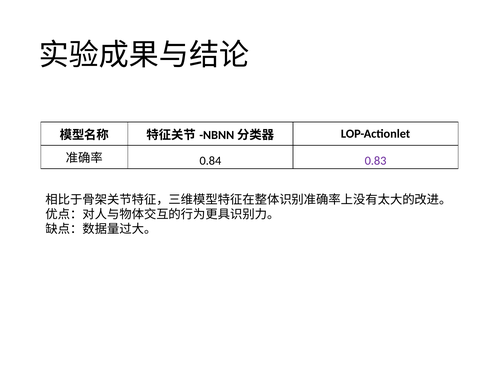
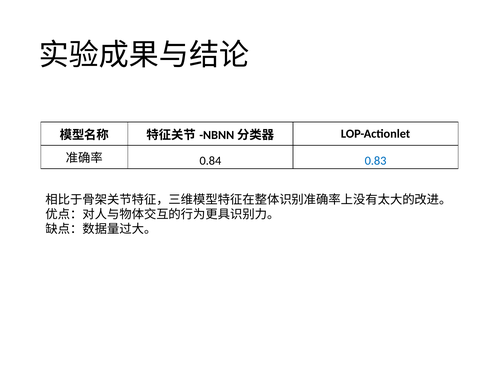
0.83 colour: purple -> blue (376, 161)
